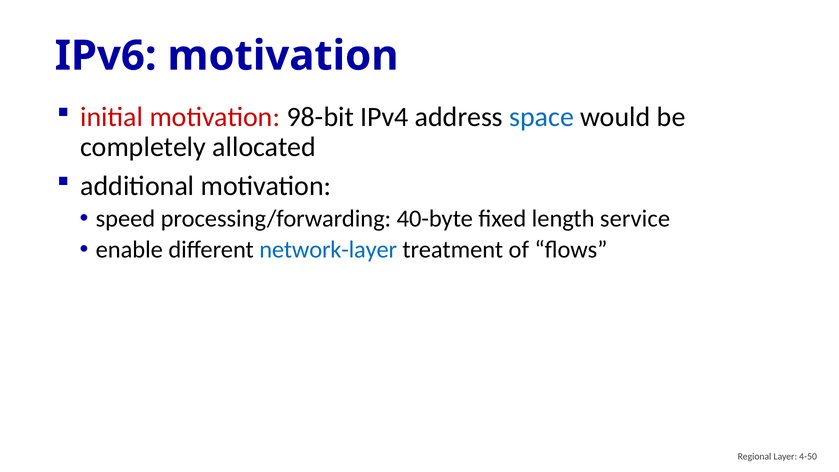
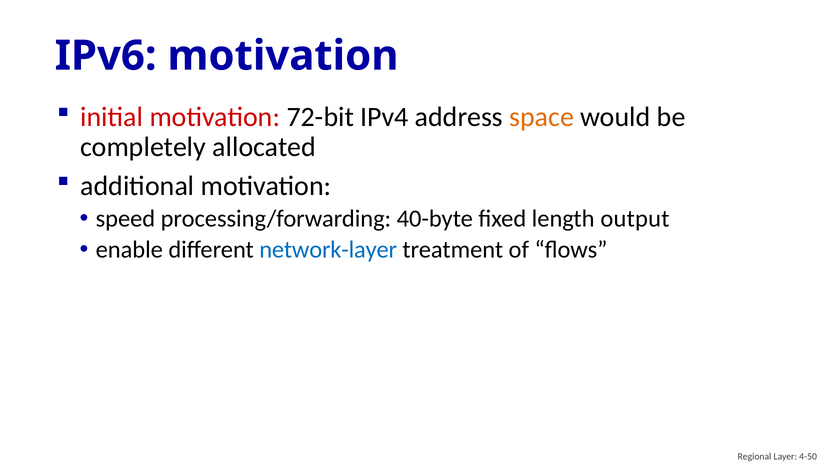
98-bit: 98-bit -> 72-bit (320, 117)
space colour: blue -> orange (542, 117)
service: service -> output (635, 219)
